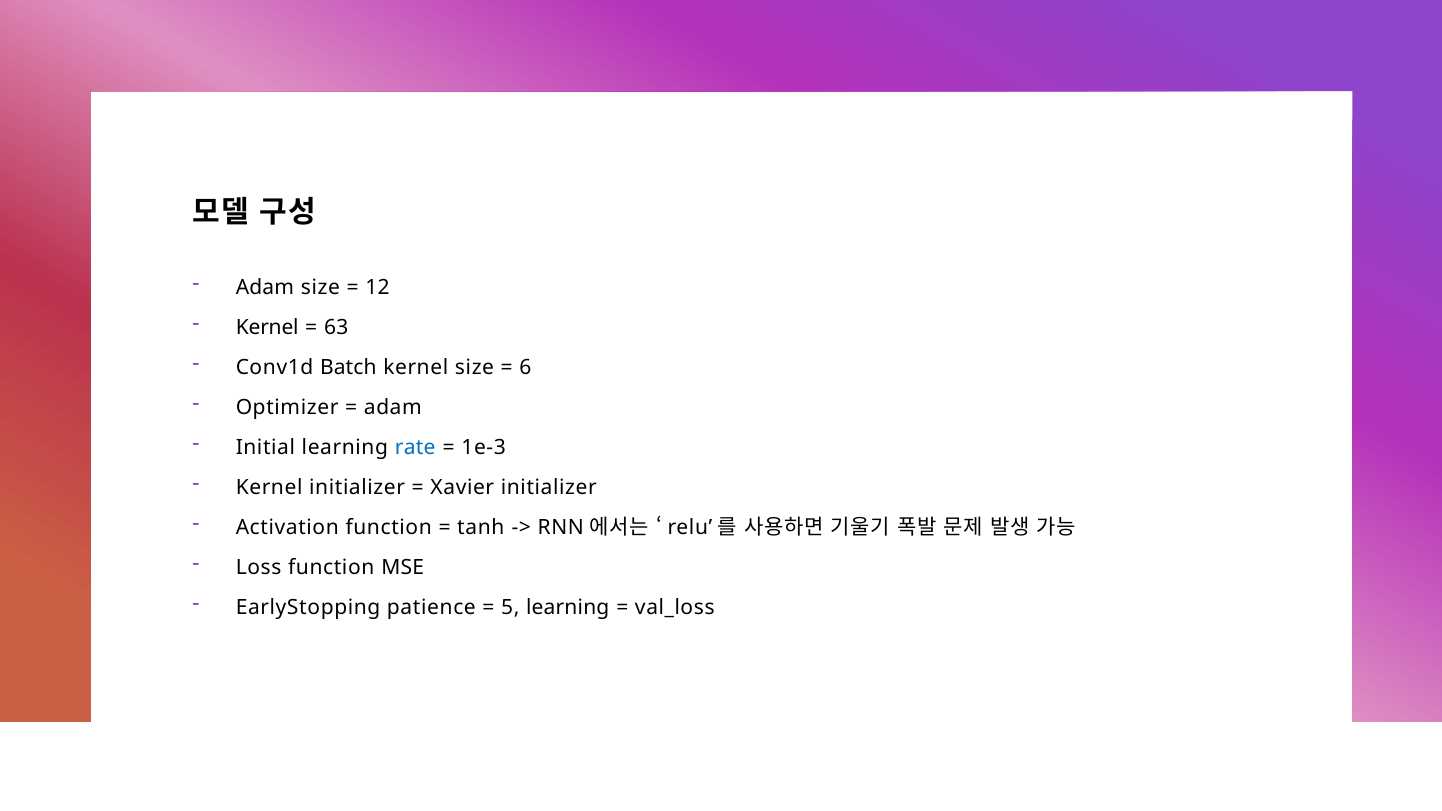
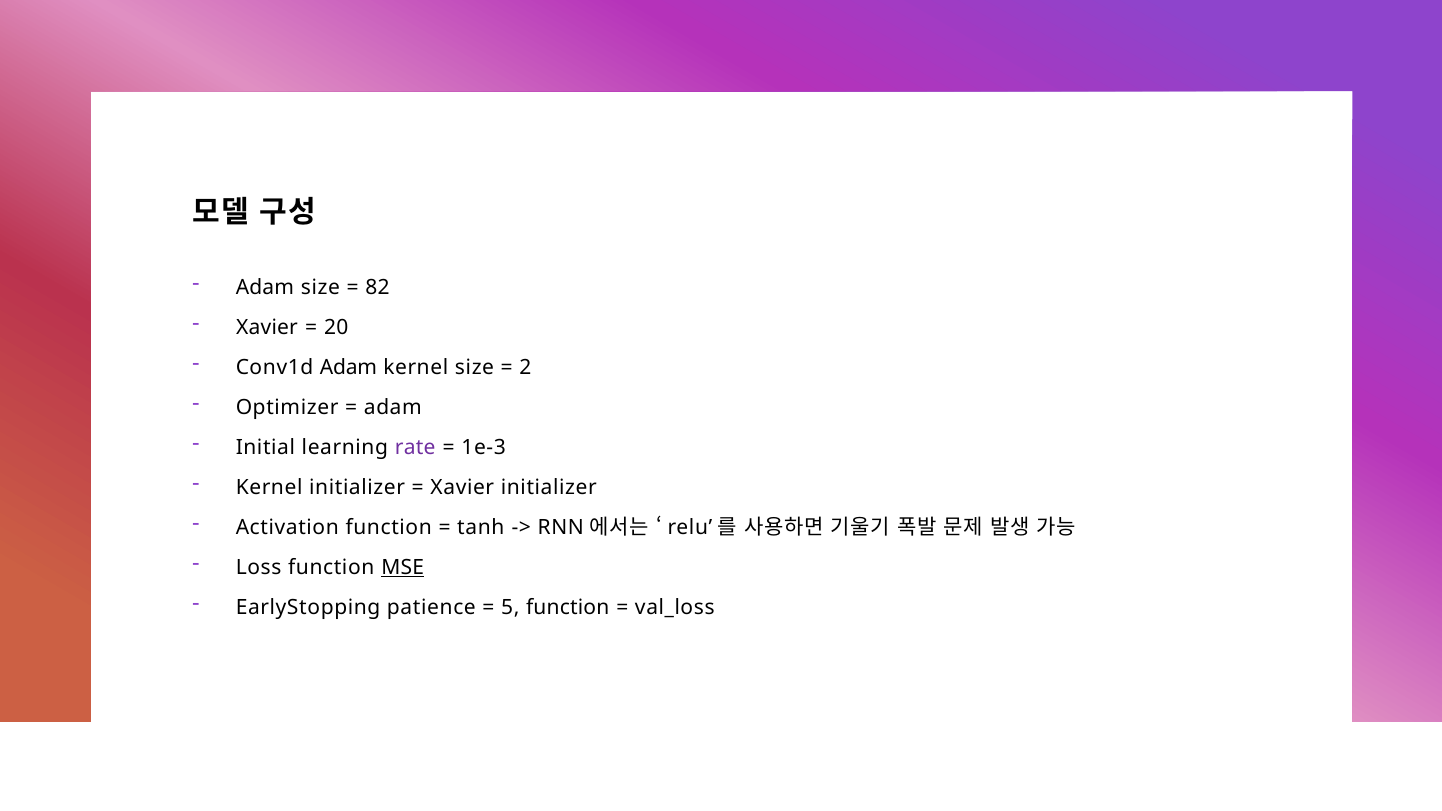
12: 12 -> 82 (377, 287)
Kernel: Kernel -> Xavier (267, 327)
63: 63 -> 20 (336, 327)
Conv1d Batch: Batch -> Adam (348, 367)
6: 6 -> 2 (525, 367)
rate colour: blue -> purple (415, 447)
MSE underline: none -> present (403, 567)
5 learning: learning -> function (568, 608)
